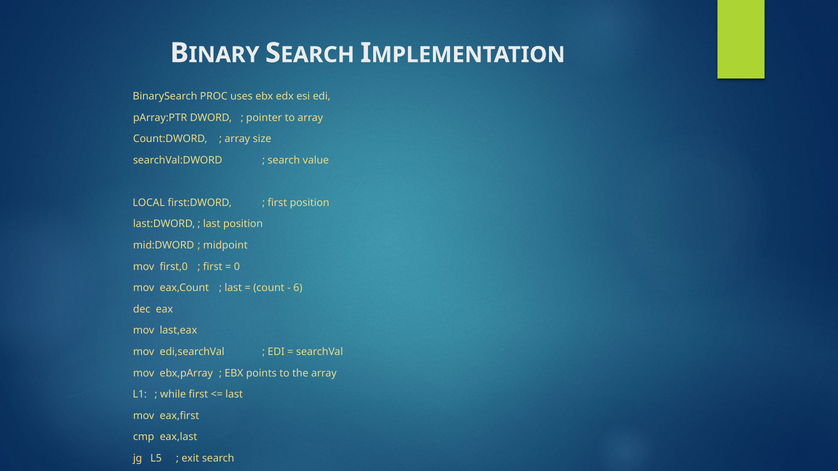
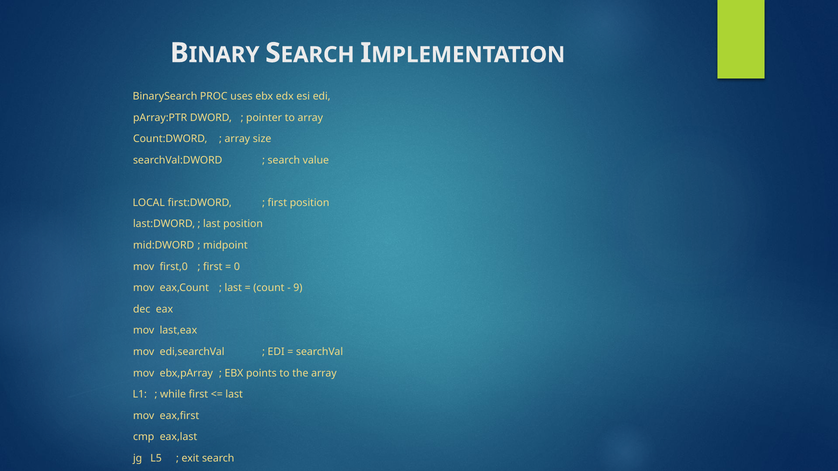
6: 6 -> 9 (298, 288)
